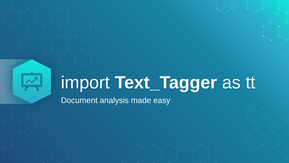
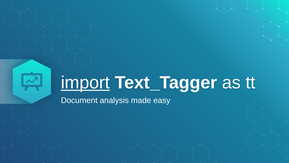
import underline: none -> present (85, 83)
